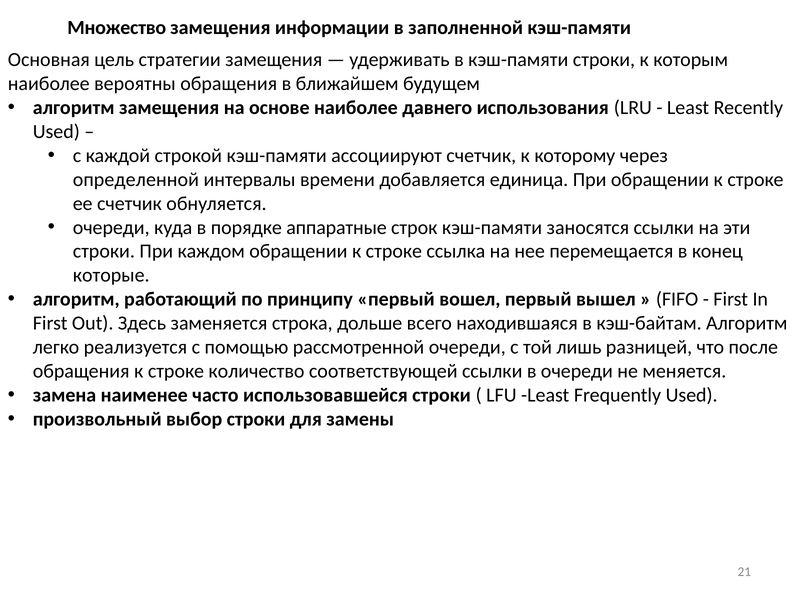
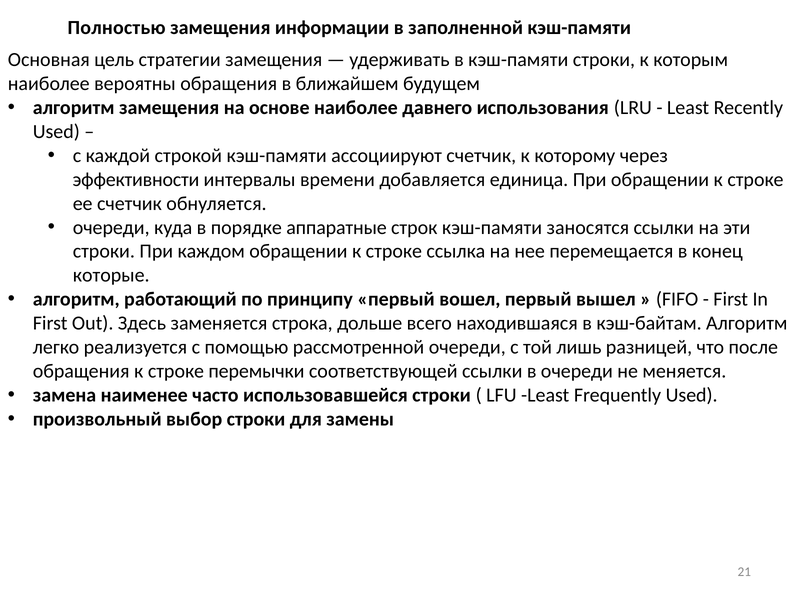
Множество: Множество -> Полностью (117, 27)
определенной: определенной -> эффективности (136, 180)
количество: количество -> перемычки (256, 371)
